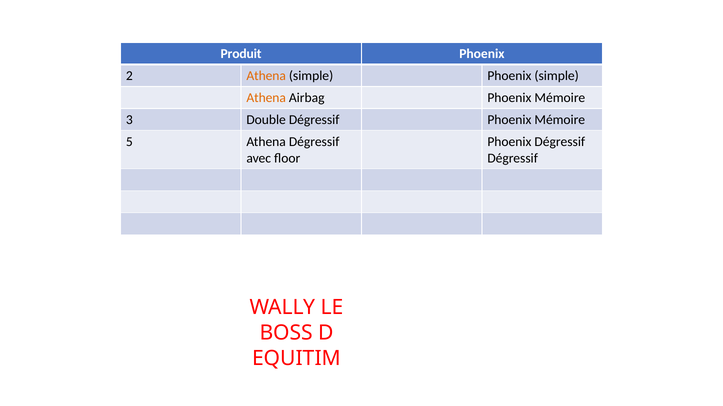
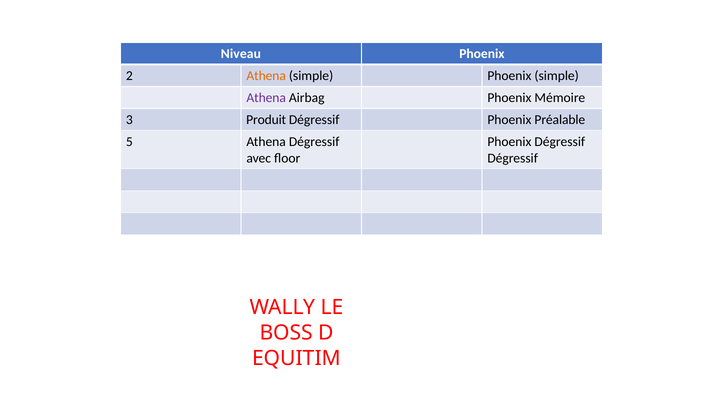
Produit: Produit -> Niveau (241, 54)
Athena colour: orange -> purple (266, 98)
Double: Double -> Produit (266, 120)
Dégressif Phoenix Mémoire: Mémoire -> Préalable (560, 120)
